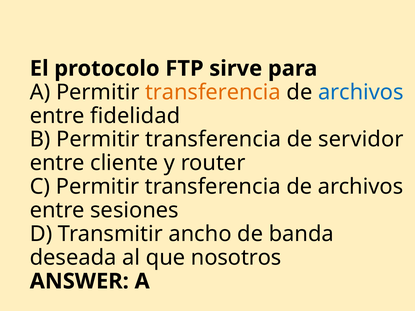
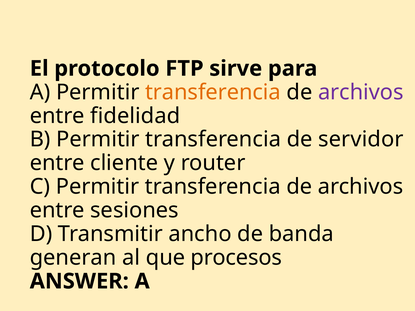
archivos colour: blue -> purple (361, 92)
deseada: deseada -> generan (73, 258)
nosotros: nosotros -> procesos (236, 258)
